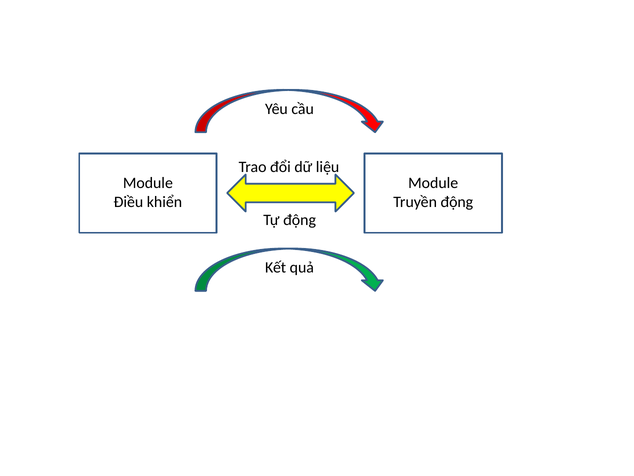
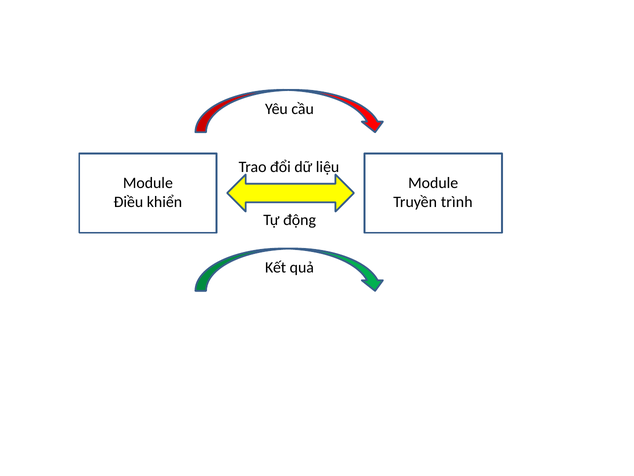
Truyền động: động -> trình (457, 202)
